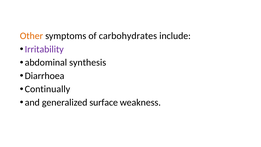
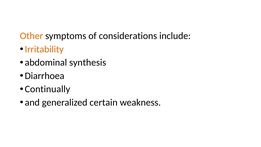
carbohydrates: carbohydrates -> considerations (128, 36)
Irritability colour: purple -> orange (44, 49)
surface: surface -> certain (104, 102)
